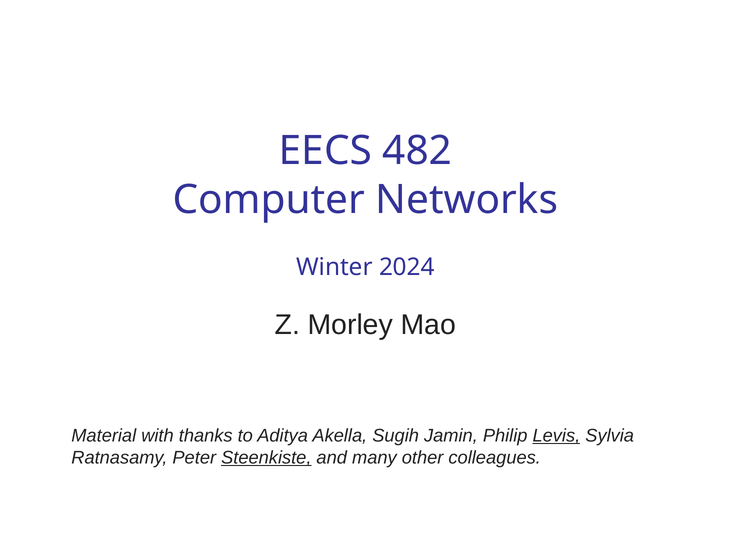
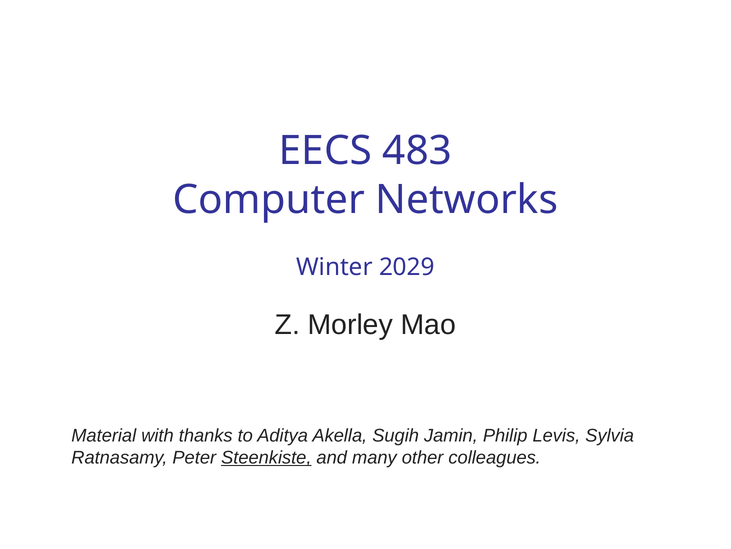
482: 482 -> 483 (417, 151)
2024: 2024 -> 2029 (407, 267)
Levis underline: present -> none (556, 435)
